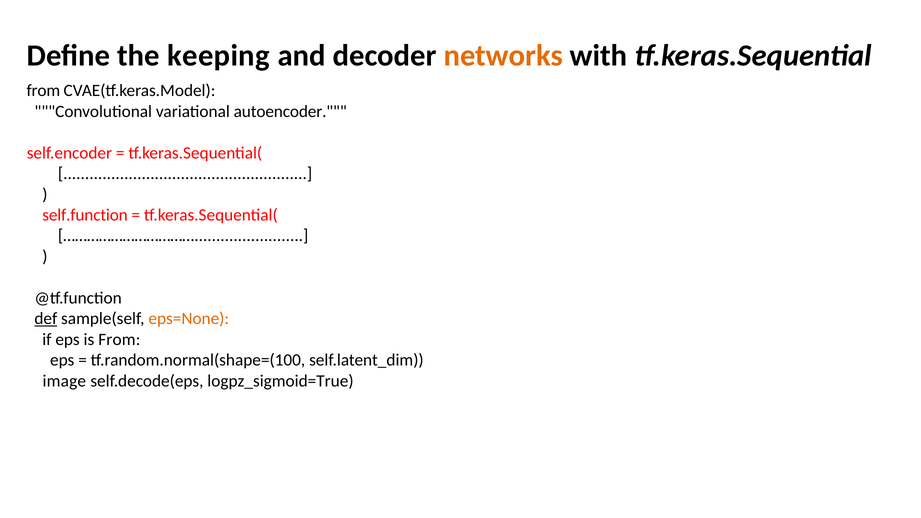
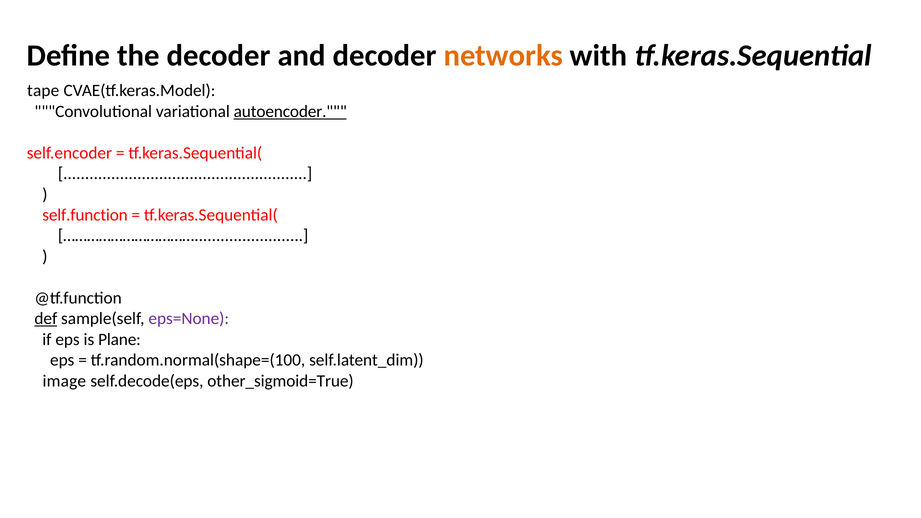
the keeping: keeping -> decoder (219, 56)
from: from -> tape (43, 91)
autoencoder underline: none -> present (290, 111)
eps=None colour: orange -> purple (189, 319)
is From: From -> Plane (119, 339)
logpz_sigmoid=True: logpz_sigmoid=True -> other_sigmoid=True (281, 381)
